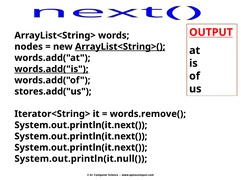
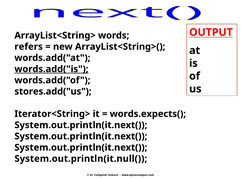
nodes: nodes -> refers (29, 47)
ArrayList<String>( underline: present -> none (120, 47)
words.remove(: words.remove( -> words.expects( (148, 114)
